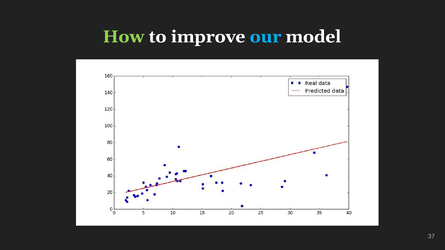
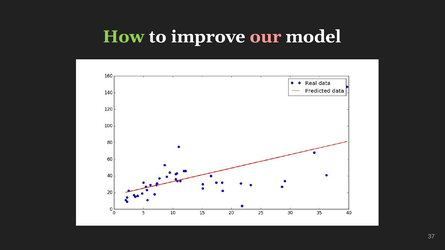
our colour: light blue -> pink (266, 37)
